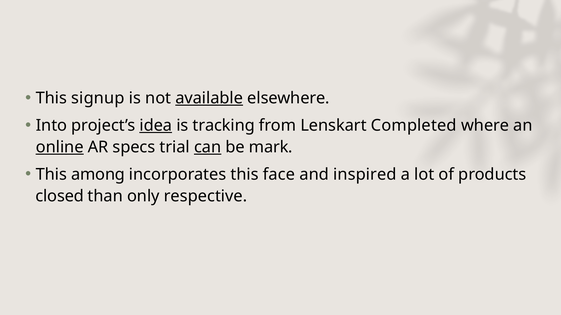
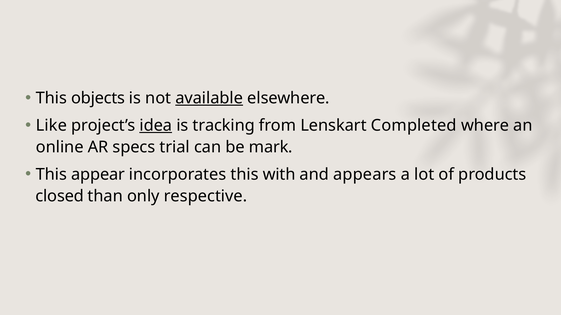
signup: signup -> objects (98, 98)
Into: Into -> Like (51, 126)
online underline: present -> none (60, 147)
can underline: present -> none (208, 147)
among: among -> appear (98, 175)
face: face -> with (279, 175)
inspired: inspired -> appears (365, 175)
